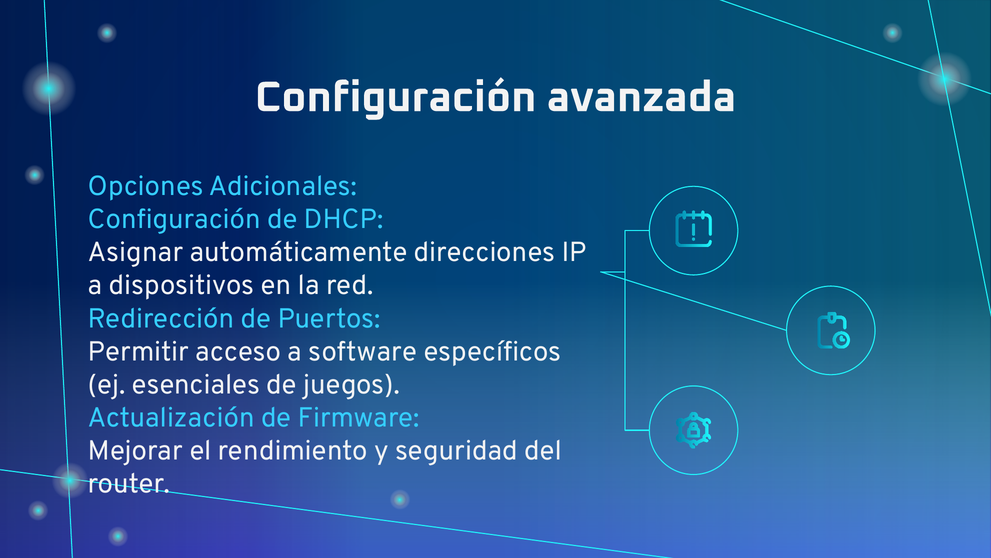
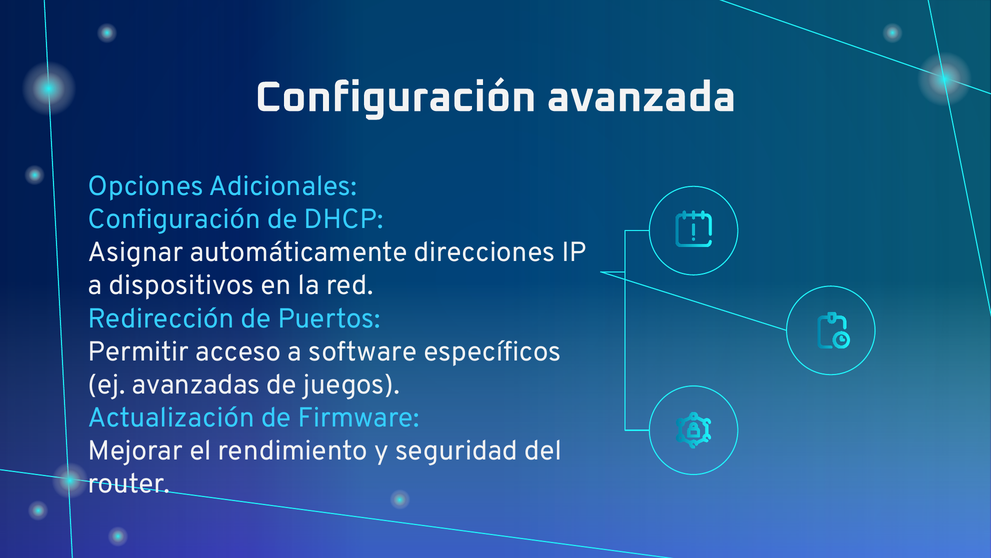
esenciales: esenciales -> avanzadas (196, 384)
